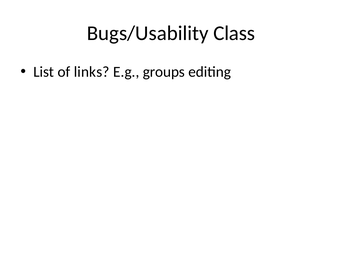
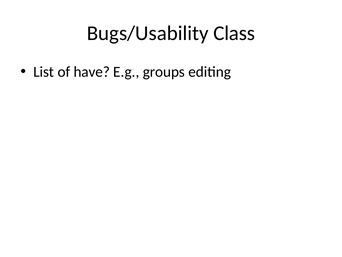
links: links -> have (92, 72)
